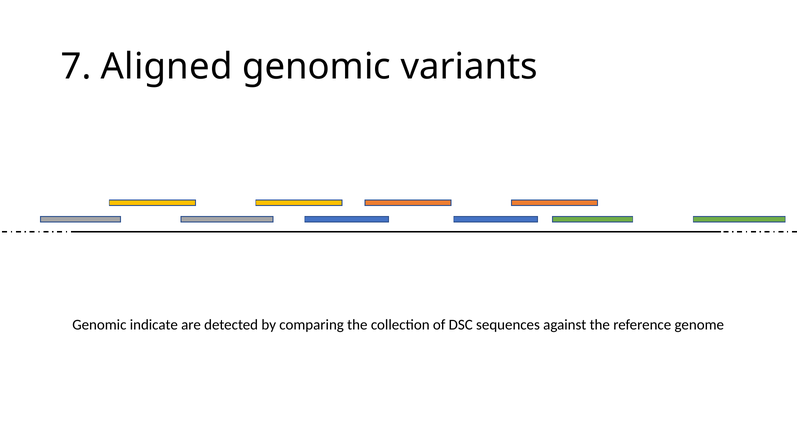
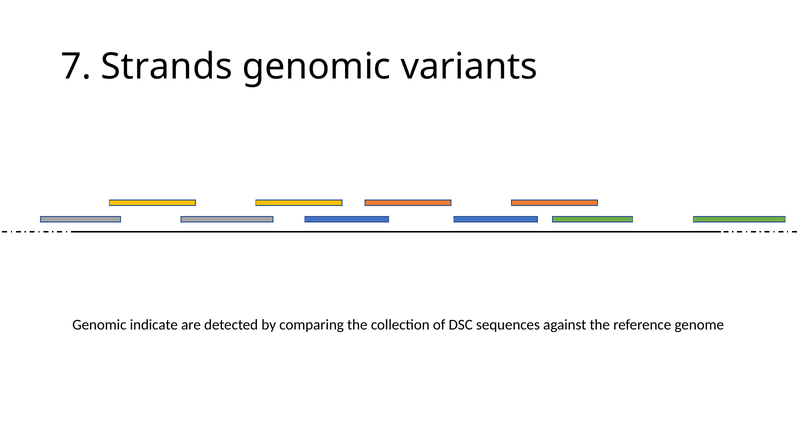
Aligned: Aligned -> Strands (167, 67)
